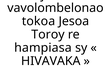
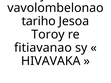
tokoa: tokoa -> tariho (39, 21)
hampiasa: hampiasa -> fitiavanao (43, 48)
